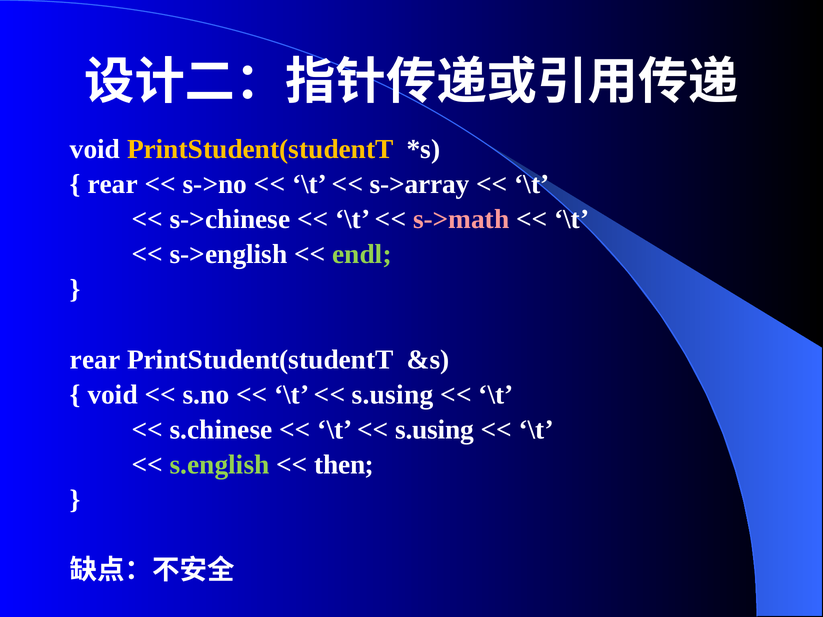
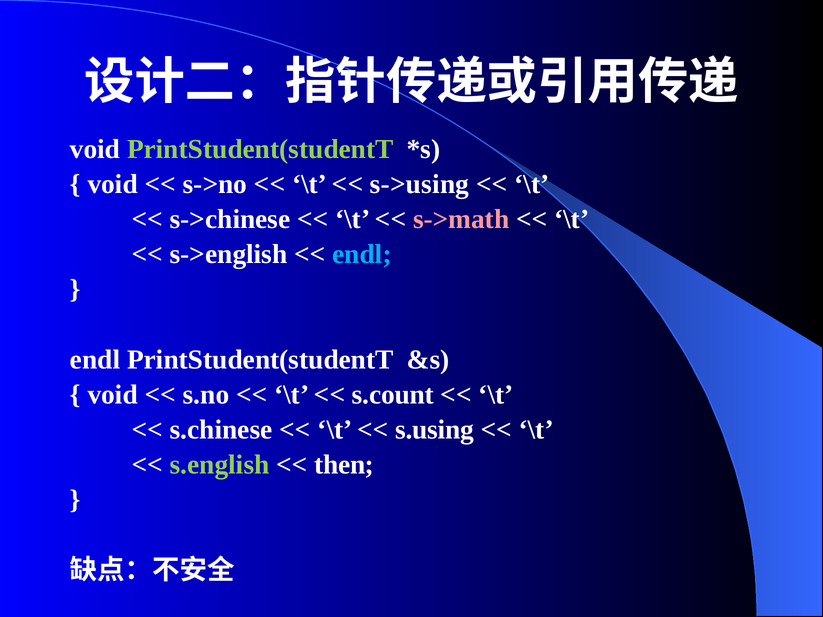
PrintStudent(studentT colour: yellow -> light green (260, 149)
rear: rear -> void (113, 184)
s->array: s->array -> s->using (420, 184)
endl colour: light green -> light blue (362, 254)
rear: rear -> endl (95, 360)
s.using: s.using -> s.count (393, 395)
